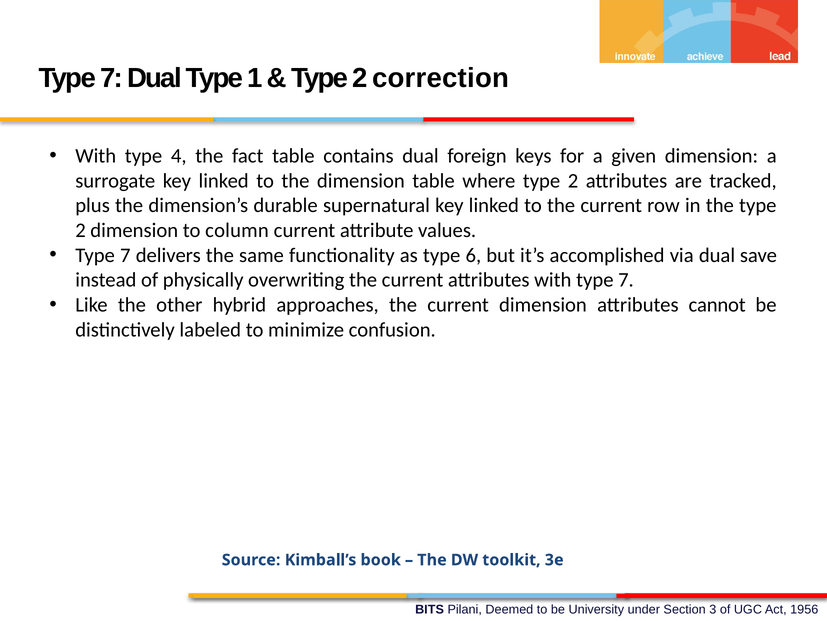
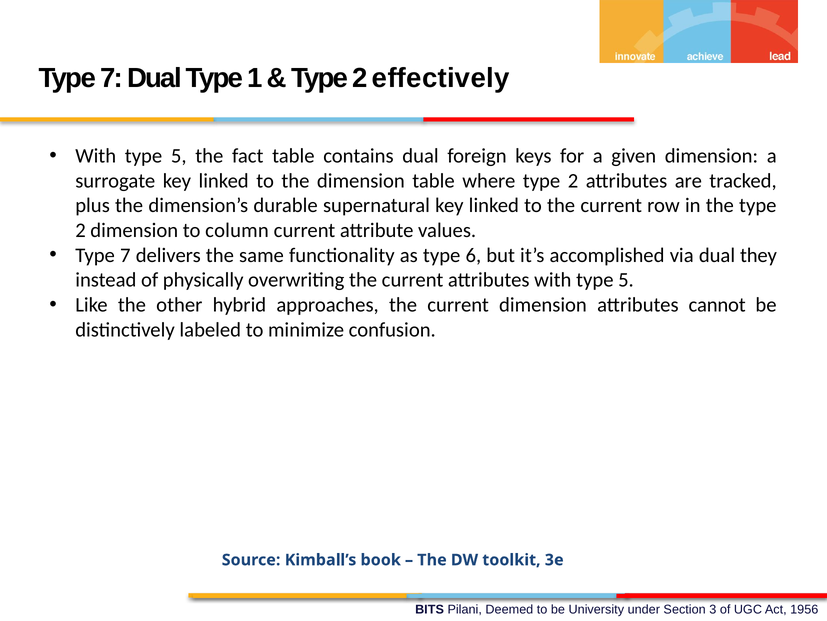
correction: correction -> effectively (441, 78)
4: 4 -> 5 (179, 156)
save: save -> they (758, 255)
attributes with type 7: 7 -> 5 (626, 280)
